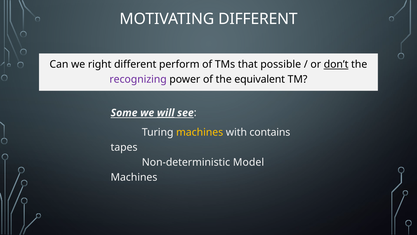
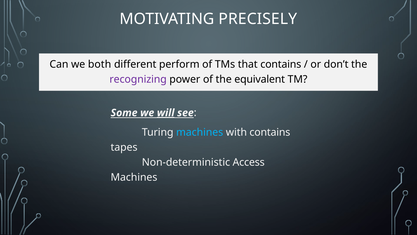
MOTIVATING DIFFERENT: DIFFERENT -> PRECISELY (258, 19)
right: right -> both (100, 64)
that possible: possible -> contains (281, 64)
don’t underline: present -> none (336, 64)
machines colour: yellow -> light blue (200, 132)
Model: Model -> Access (249, 162)
